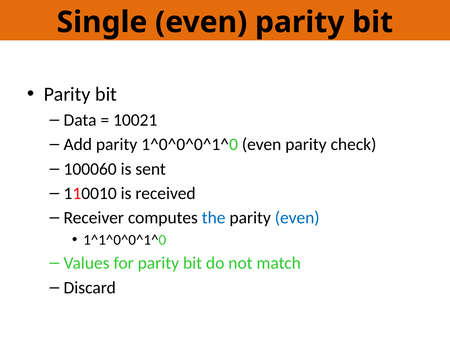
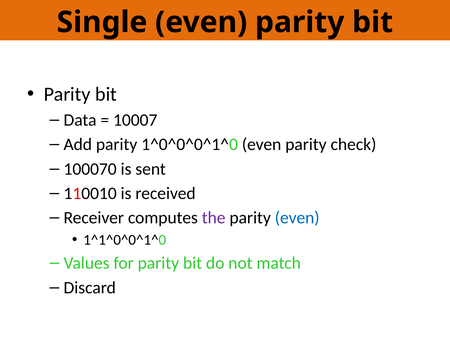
10021: 10021 -> 10007 (135, 120)
100060: 100060 -> 100070 (90, 169)
the colour: blue -> purple (214, 218)
